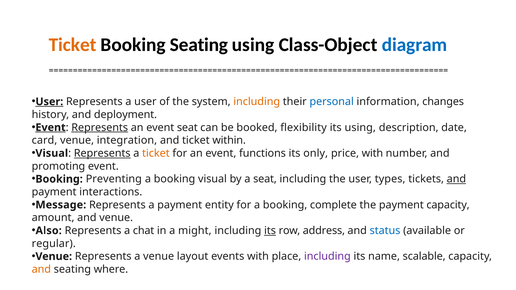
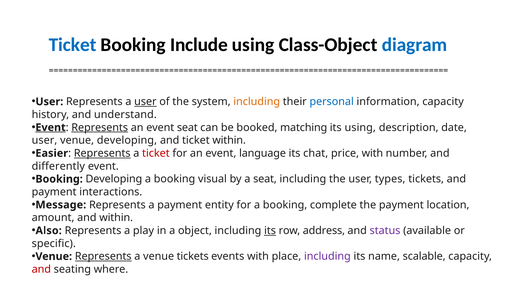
Ticket colour: orange -> blue (73, 45)
Booking Seating: Seating -> Include (199, 45)
User underline: present -> none (49, 102)
user underline: none -> present (145, 102)
information changes: changes -> capacity (443, 102)
deployment: deployment -> understand (125, 115)
flexibility: flexibility -> matching (304, 128)
card: card -> user (44, 140)
venue integration: integration -> developing (127, 140)
Visual: Visual -> Easier (52, 153)
ticket colour: orange -> red (156, 153)
functions: functions -> language (263, 153)
only: only -> chat (316, 153)
promoting: promoting -> differently (58, 166)
Booking Preventing: Preventing -> Developing (114, 179)
and underline: present -> none (456, 179)
payment capacity: capacity -> location (448, 205)
and venue: venue -> within (116, 218)
chat: chat -> play (143, 231)
might: might -> object (195, 231)
status colour: blue -> purple (385, 231)
regular: regular -> specific (54, 244)
Represents underline: none -> present (103, 257)
venue layout: layout -> tickets (193, 257)
and colour: orange -> red (41, 270)
